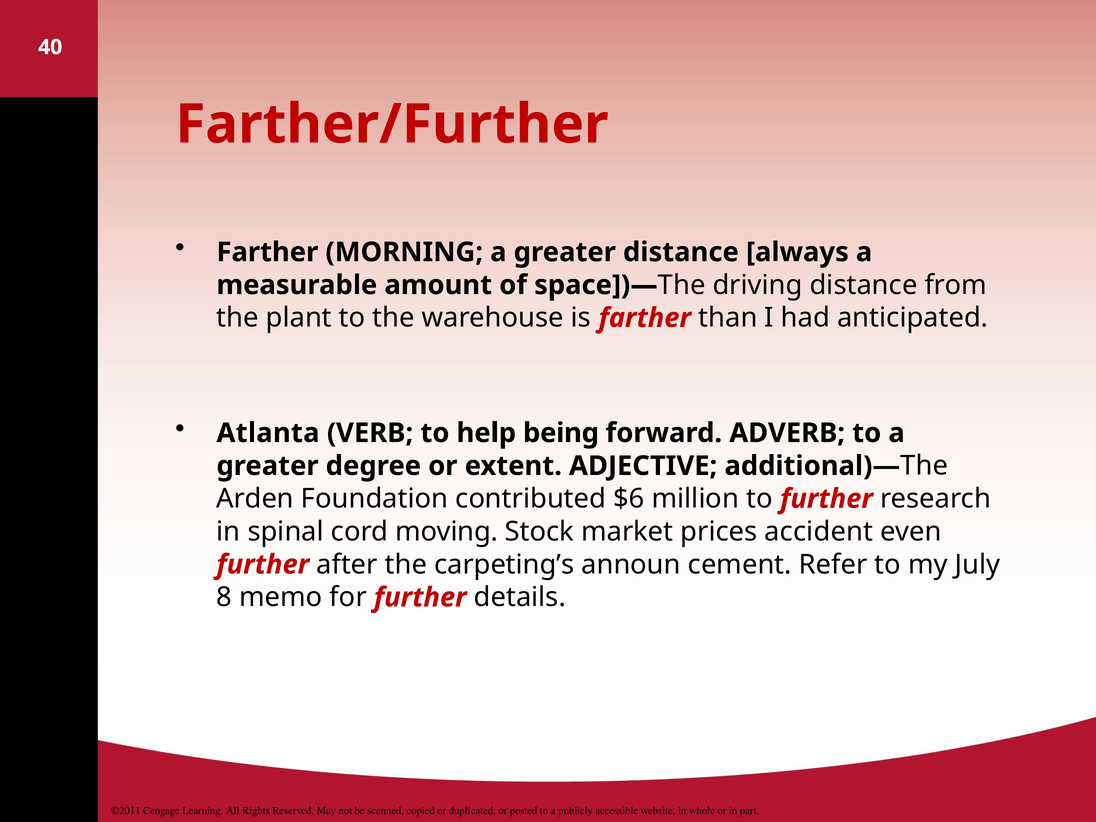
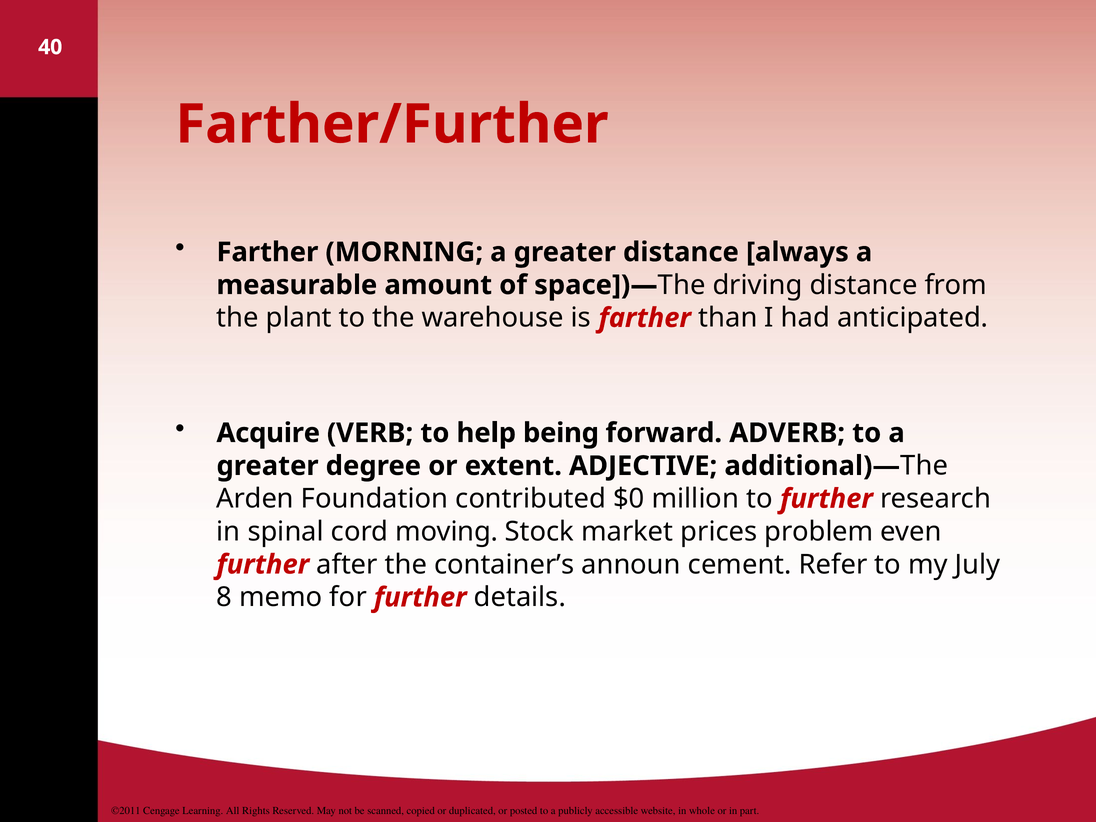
Atlanta: Atlanta -> Acquire (268, 433)
$6: $6 -> $0 (629, 499)
accident: accident -> problem (819, 532)
carpeting’s: carpeting’s -> container’s (504, 565)
